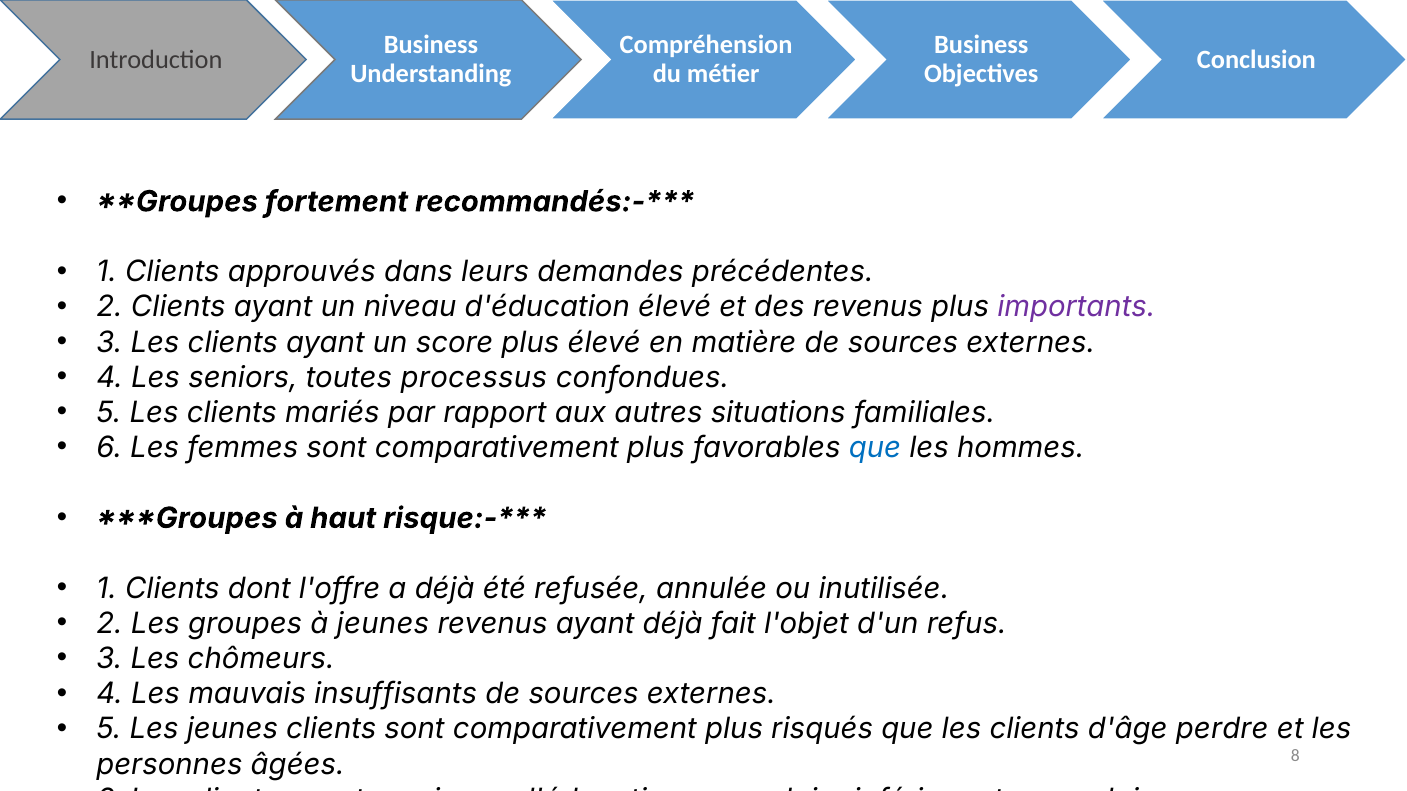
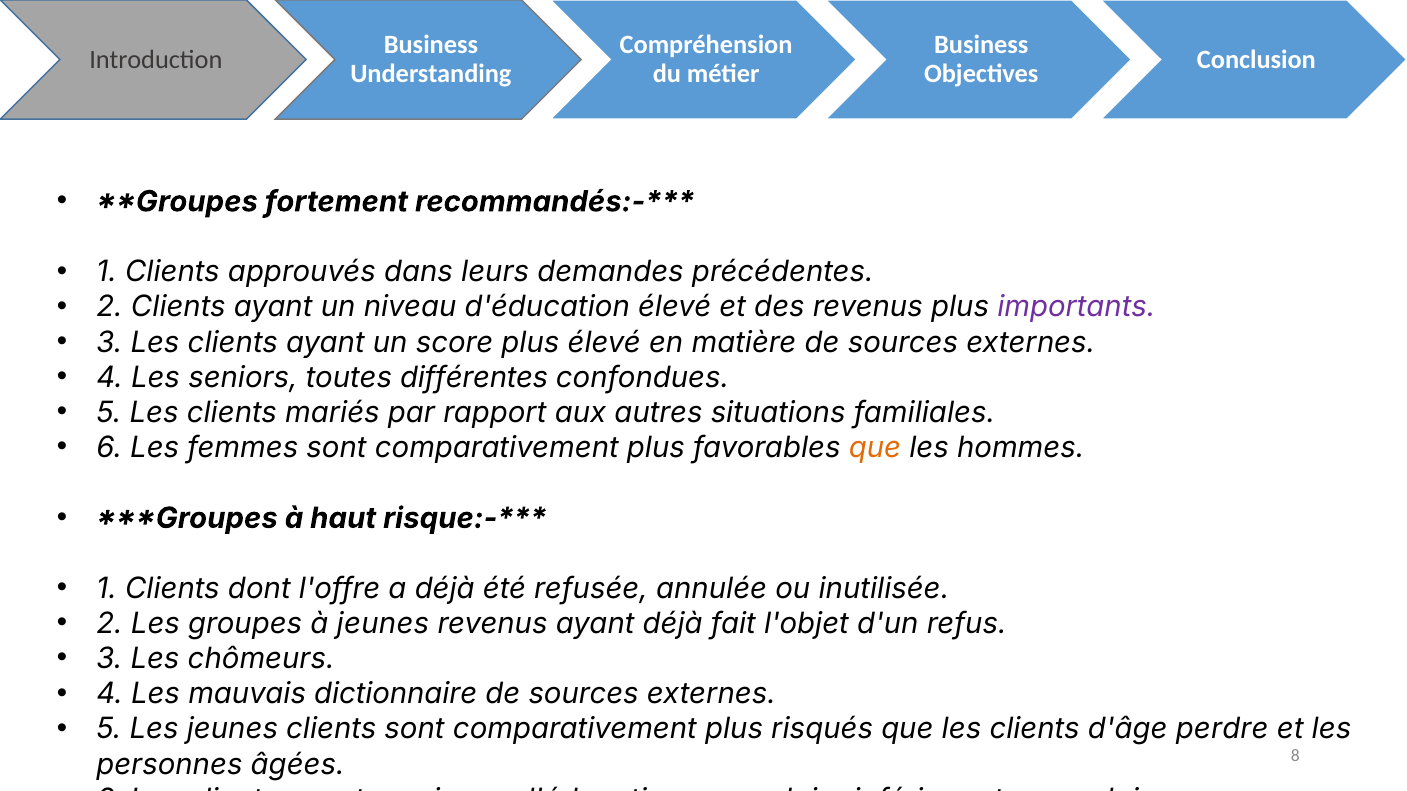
processus: processus -> différentes (474, 378)
que colour: blue -> orange (875, 448)
insuffisants: insuffisants -> dictionnaire (396, 694)
